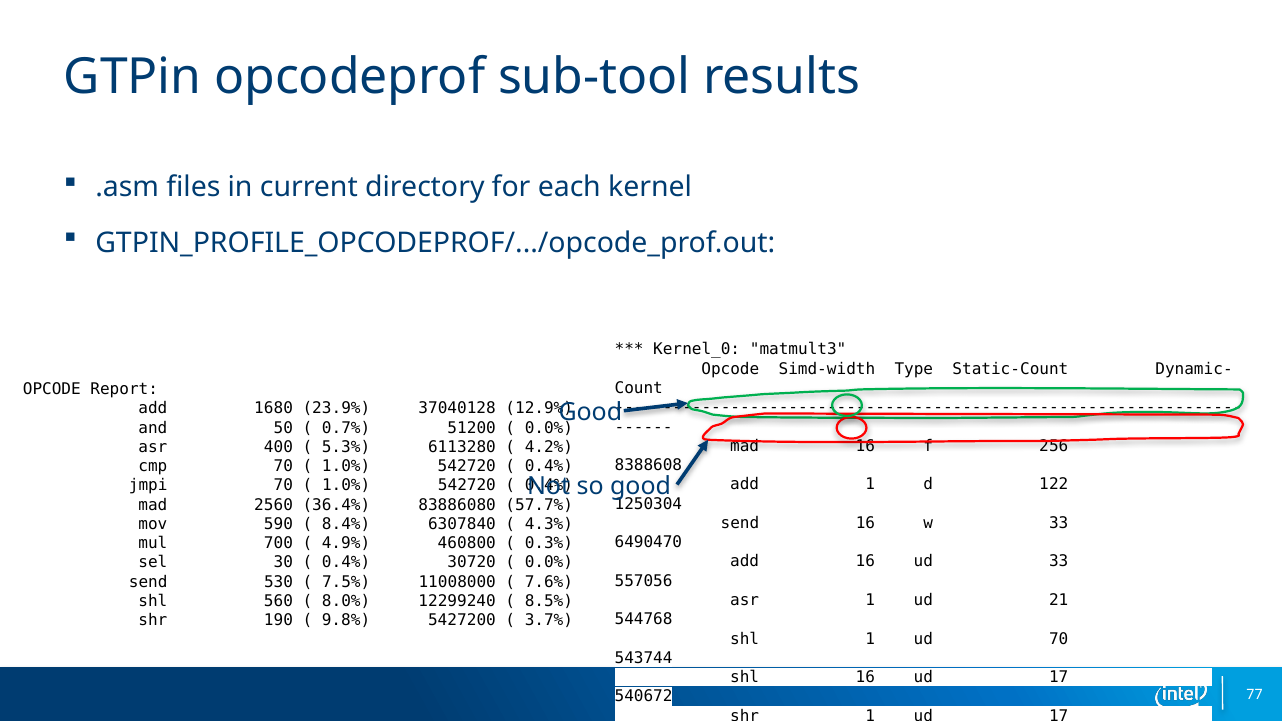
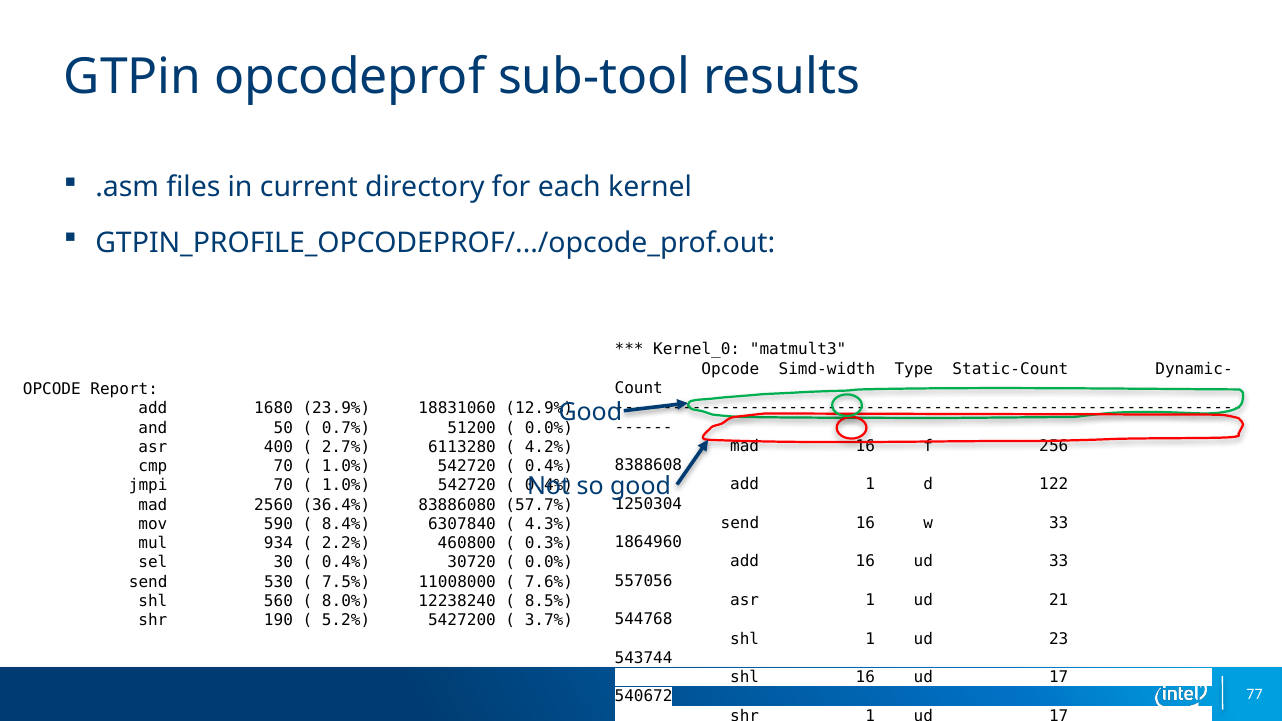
37040128: 37040128 -> 18831060 (457, 409)
5.3%: 5.3% -> 2.7% (346, 447)
6490470: 6490470 -> 1864960 (648, 542)
700: 700 -> 934 (278, 543)
4.9%: 4.9% -> 2.2% (346, 543)
12299240: 12299240 -> 12238240 (457, 601)
9.8%: 9.8% -> 5.2% (346, 621)
ud 70: 70 -> 23 (1059, 639)
